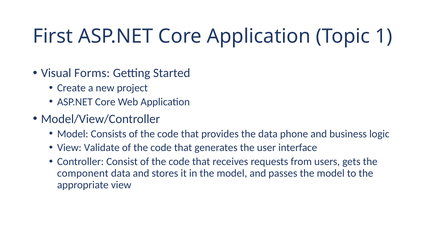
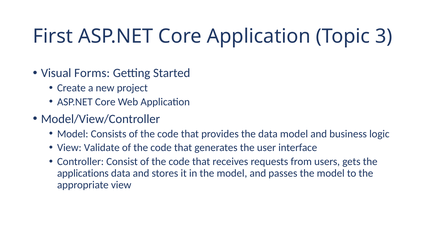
1: 1 -> 3 (384, 36)
data phone: phone -> model (294, 134)
component: component -> applications (83, 173)
